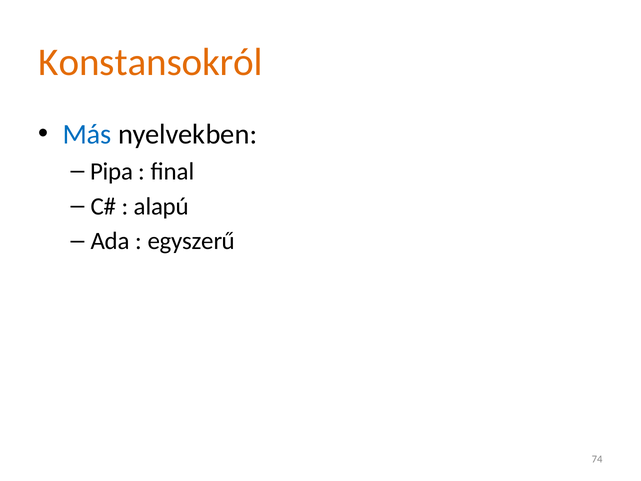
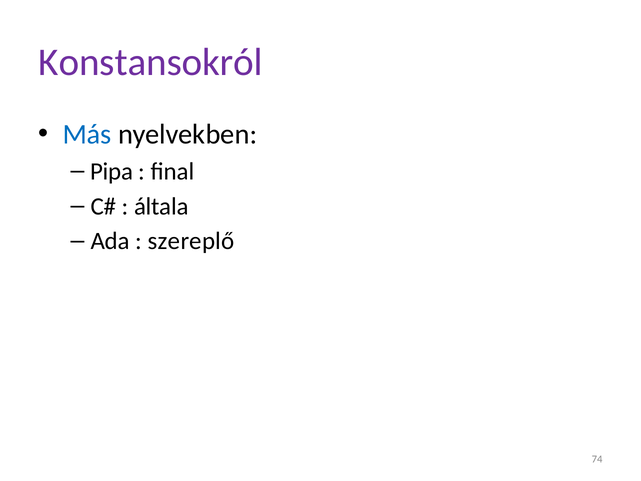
Konstansokról colour: orange -> purple (151, 62)
alapú: alapú -> általa (161, 206)
egyszerű: egyszerű -> szereplő (191, 241)
